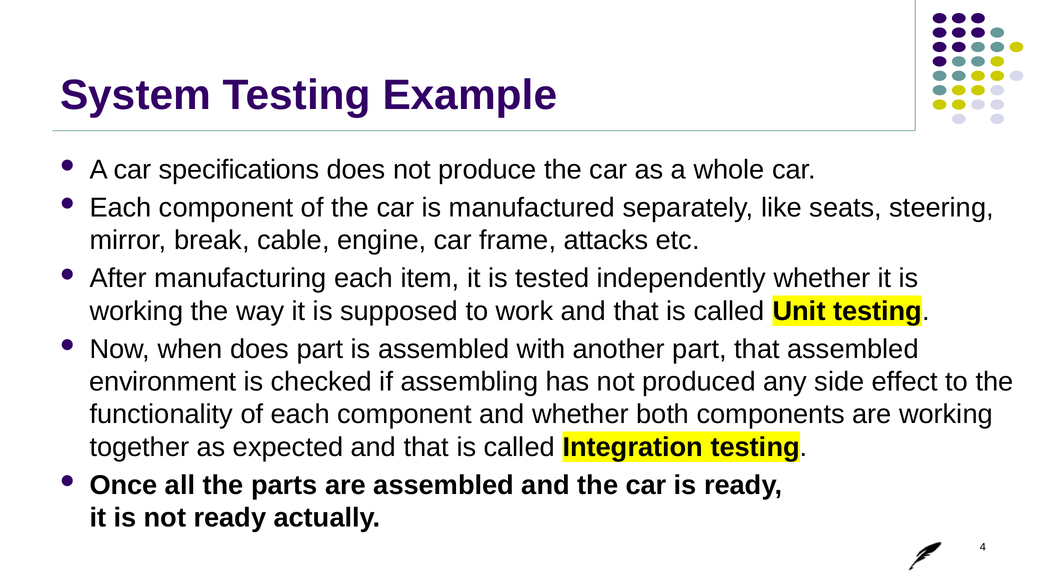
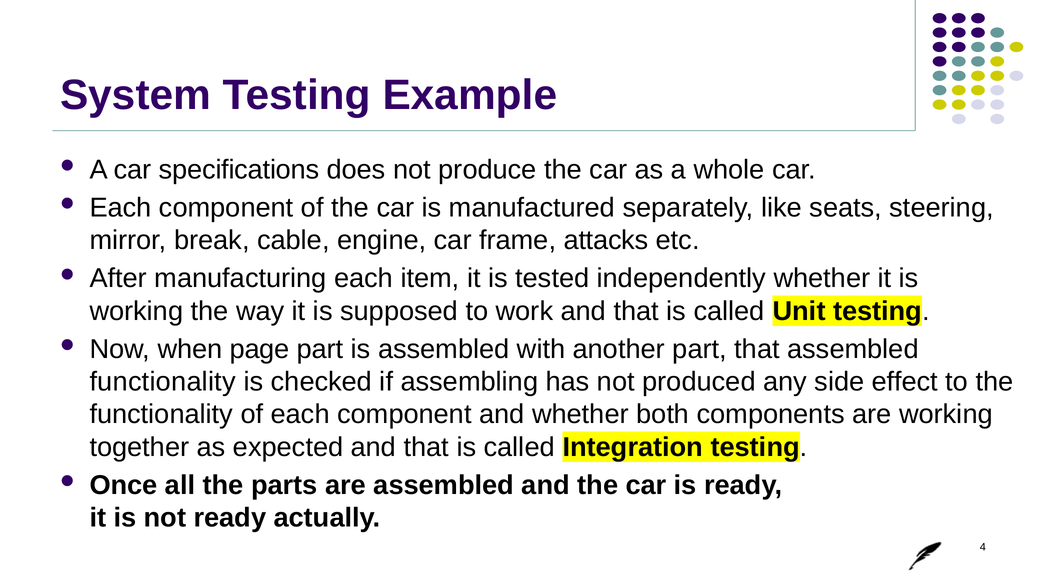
when does: does -> page (260, 349)
environment: environment -> functionality (163, 382)
